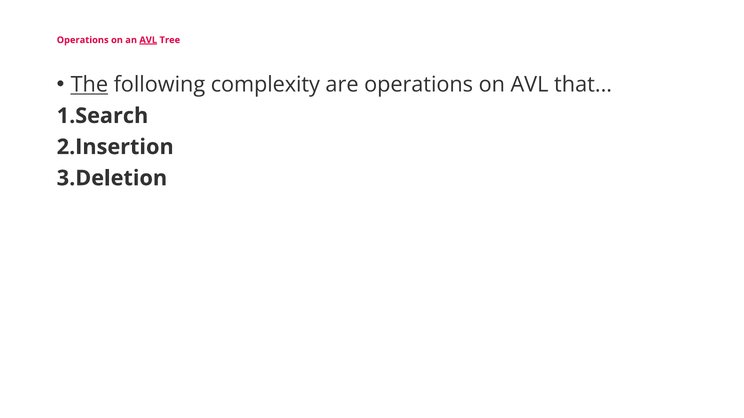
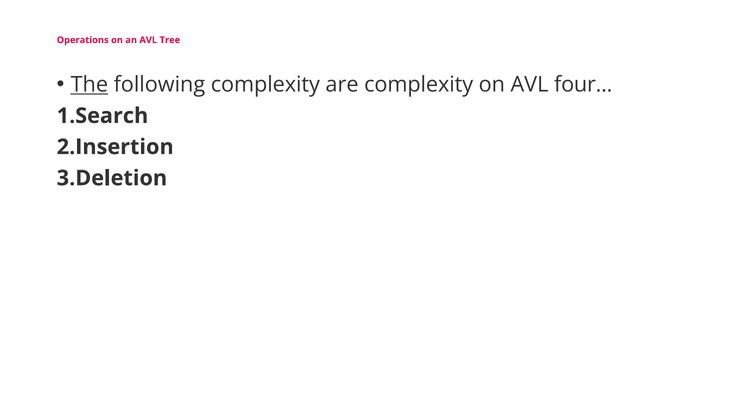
AVL underline: present -> none (148, 40)
are operations: operations -> complexity (419, 85)
that: that -> four (583, 85)
